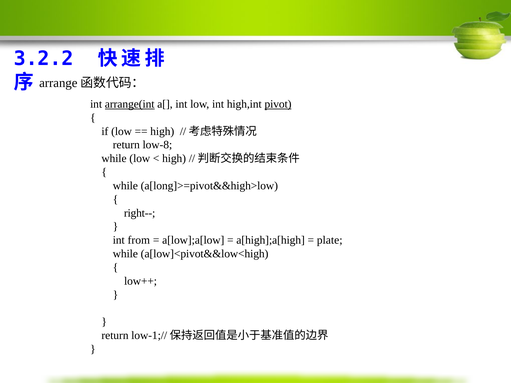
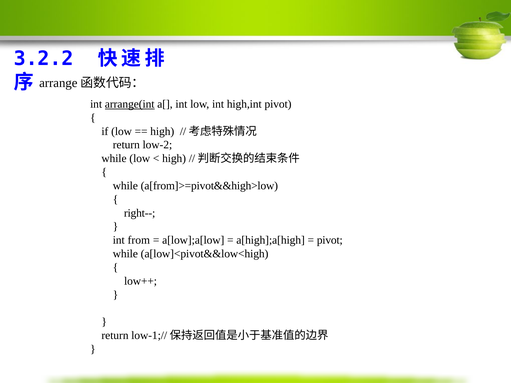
pivot underline: present -> none (278, 104)
low-8: low-8 -> low-2 (157, 145)
a[long]>=pivot&&high>low: a[long]>=pivot&&high>low -> a[from]>=pivot&&high>low (209, 186)
plate: plate -> pivot (330, 240)
